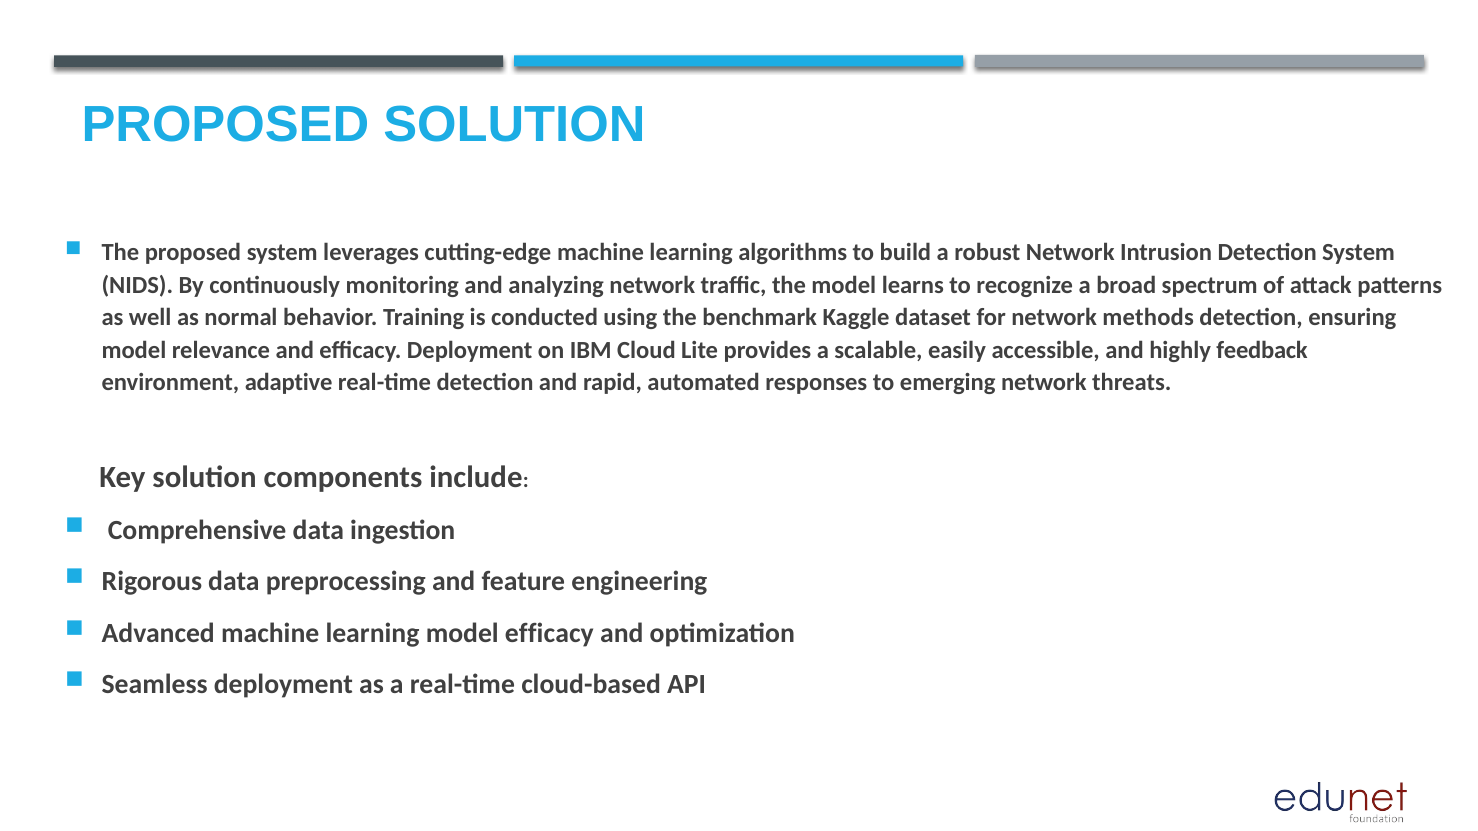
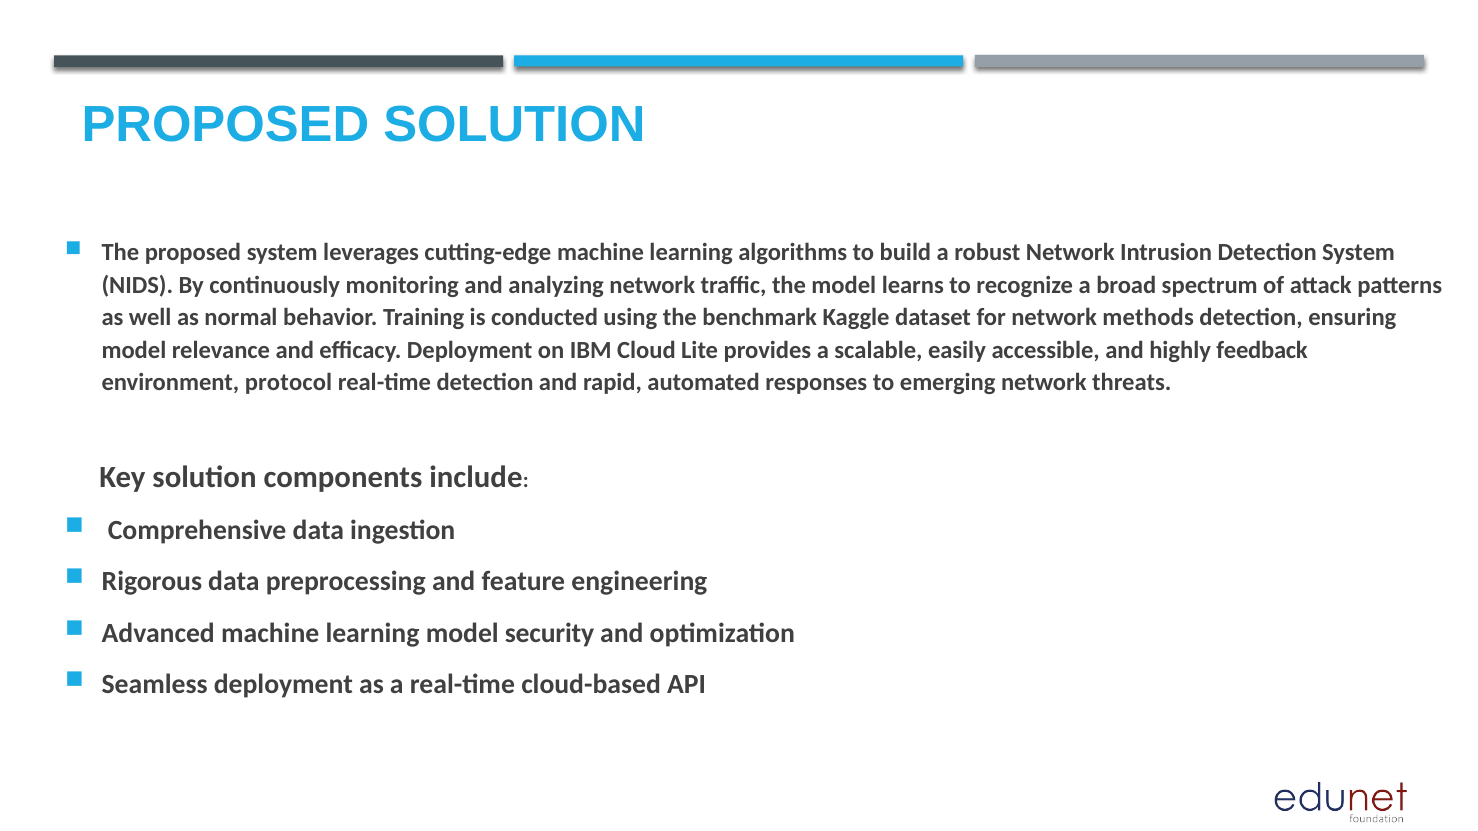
adaptive: adaptive -> protocol (288, 383)
model efficacy: efficacy -> security (550, 633)
